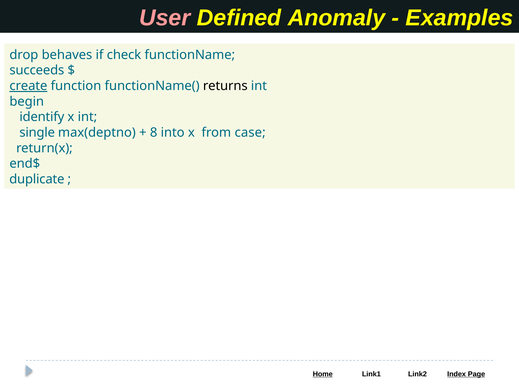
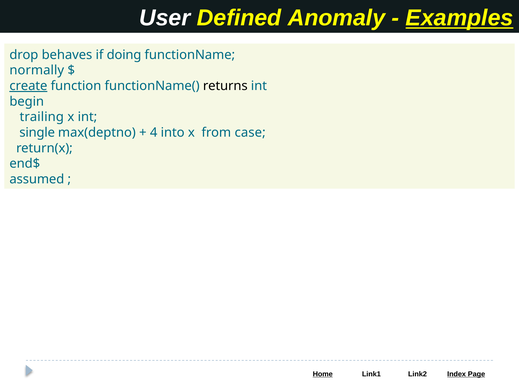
User colour: pink -> white (165, 18)
Examples underline: none -> present (460, 18)
check: check -> doing (124, 55)
succeeds: succeeds -> normally (37, 70)
identify: identify -> trailing (42, 117)
8: 8 -> 4 (154, 133)
duplicate: duplicate -> assumed (37, 179)
